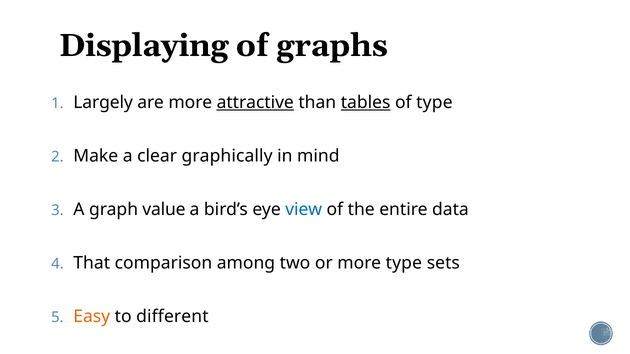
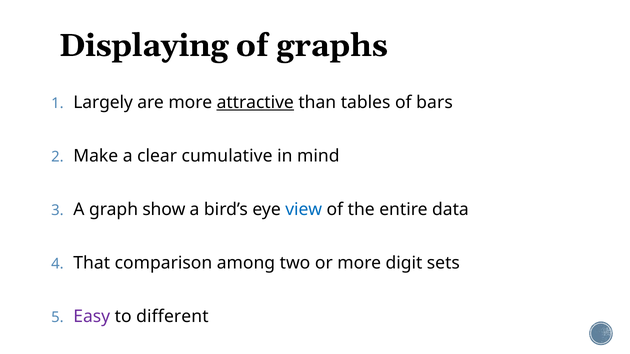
tables underline: present -> none (366, 103)
of type: type -> bars (434, 103)
graphically: graphically -> cumulative (227, 156)
value: value -> show (164, 210)
more type: type -> digit (404, 263)
Easy colour: orange -> purple (92, 317)
